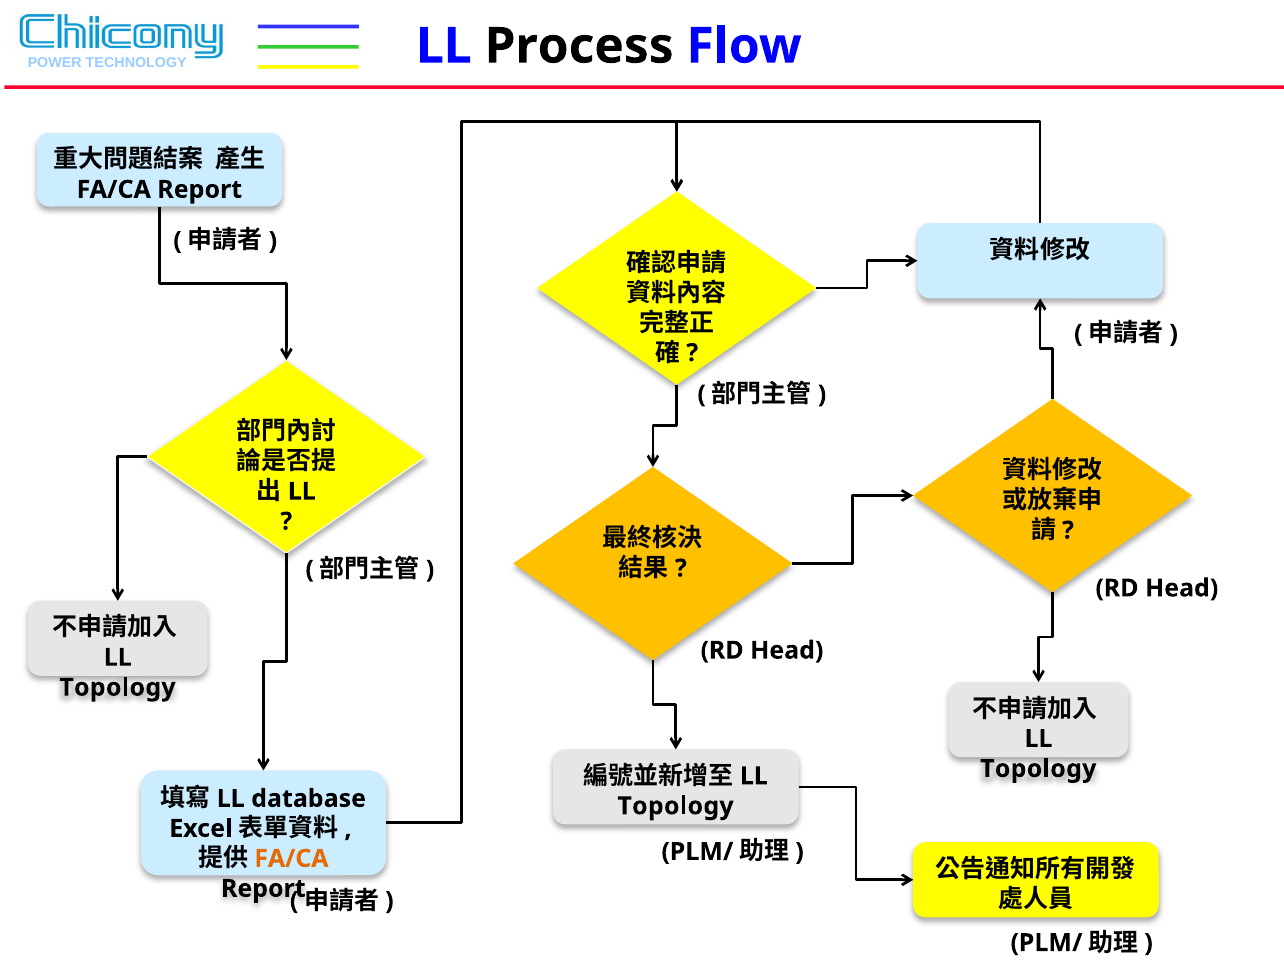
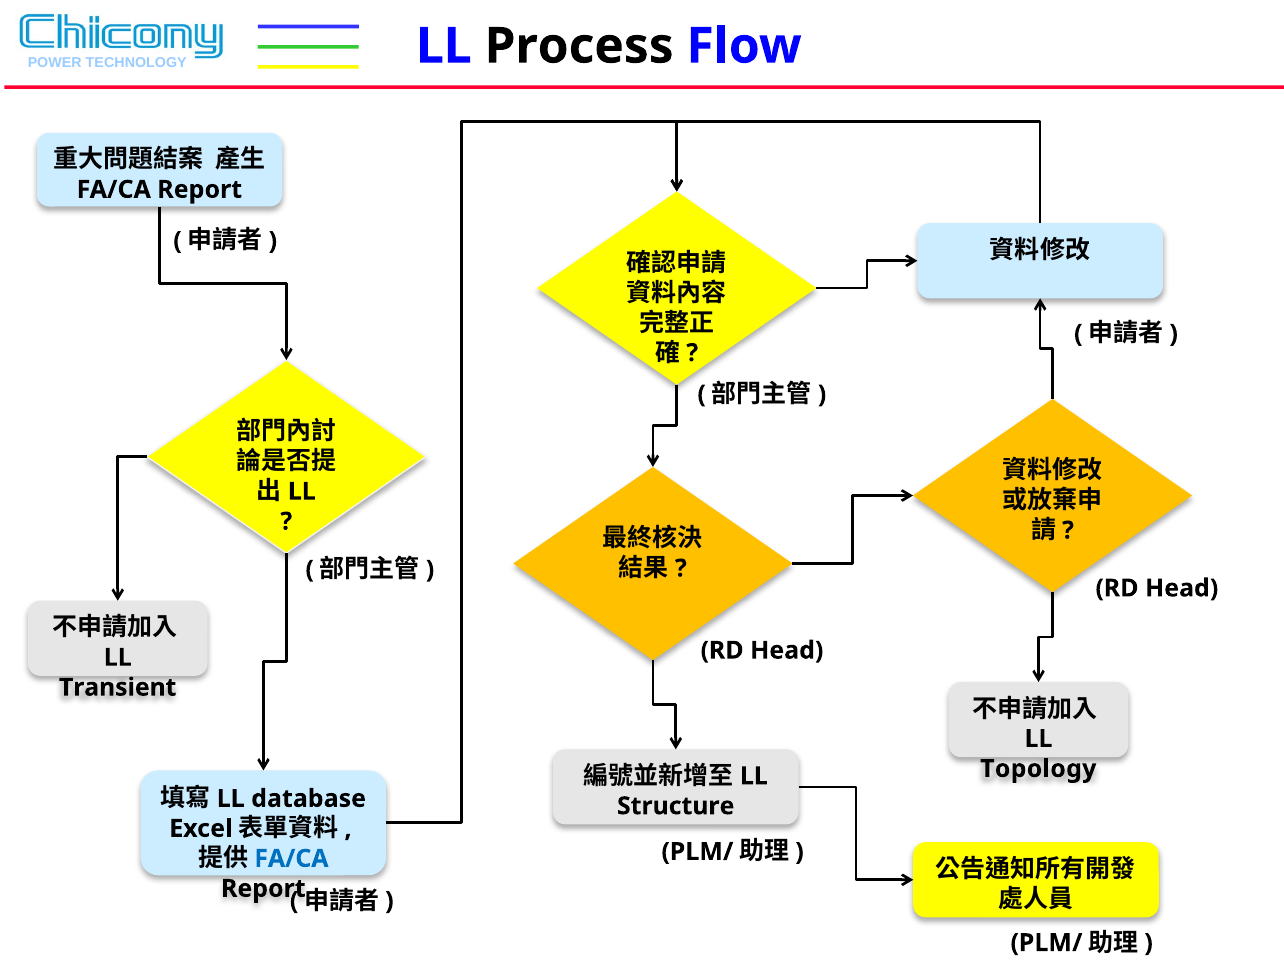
Topology: Topology -> Transient (118, 687)
Topology: Topology -> Structure (676, 806)
FA/CA colour: orange -> blue (291, 859)
